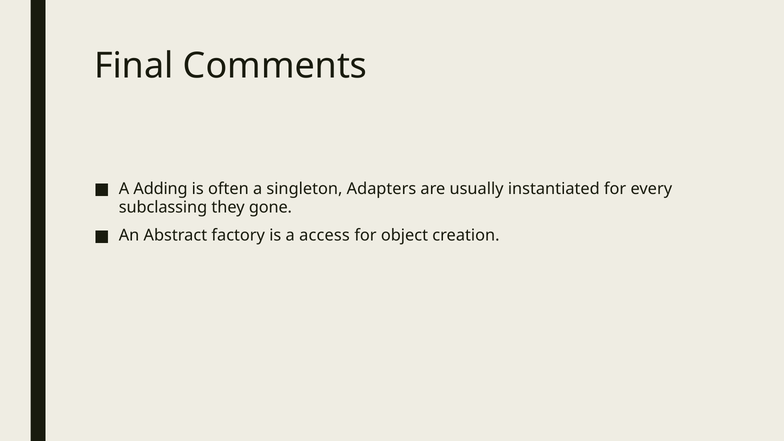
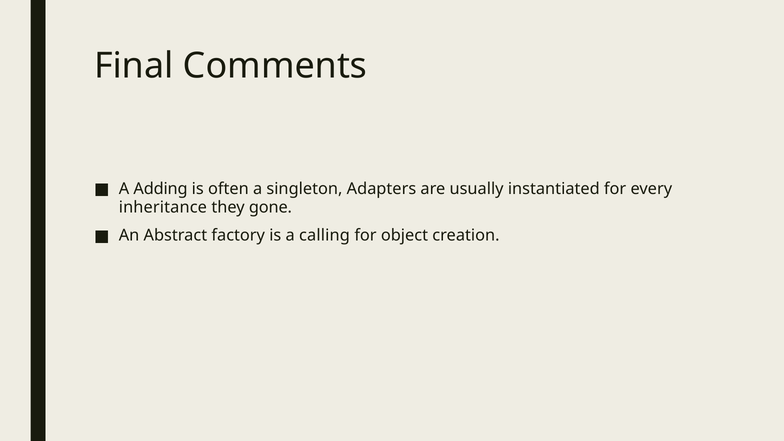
subclassing: subclassing -> inheritance (163, 207)
access: access -> calling (324, 235)
